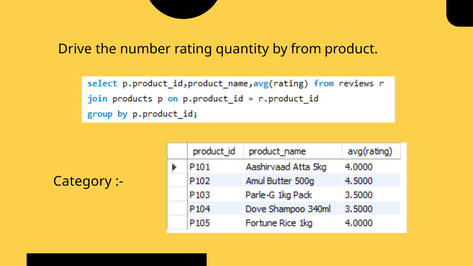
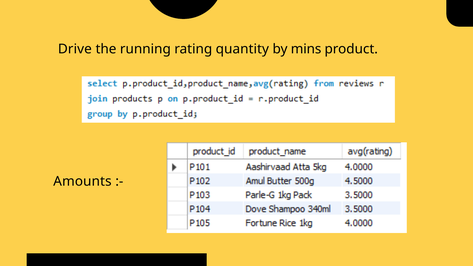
number: number -> running (145, 49)
from: from -> mins (306, 49)
Category: Category -> Amounts (82, 181)
